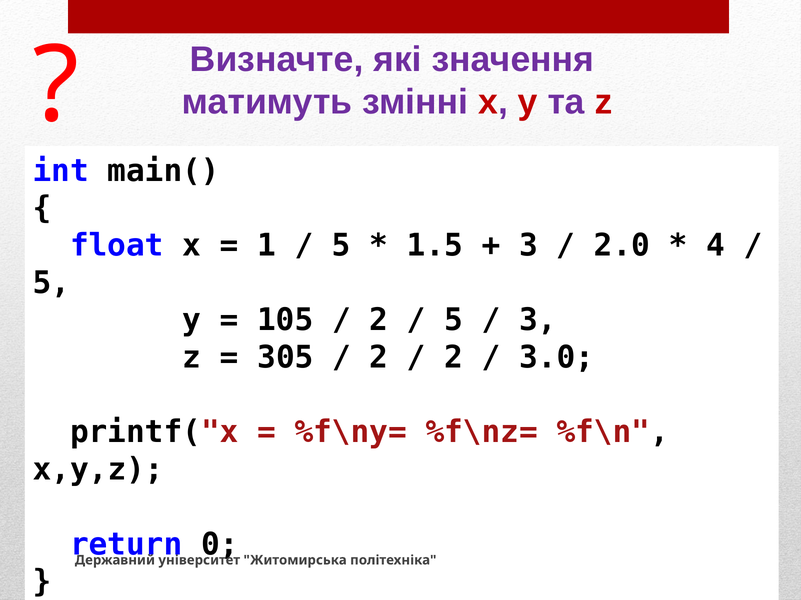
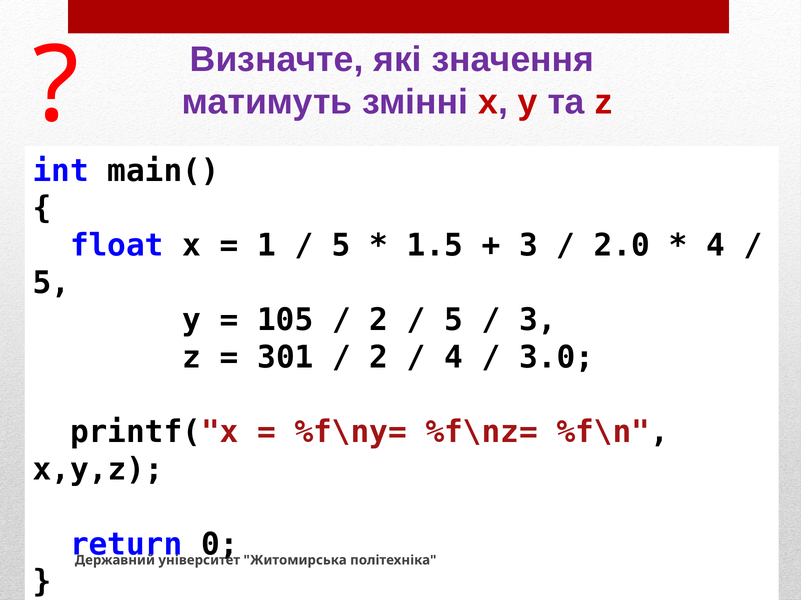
305: 305 -> 301 (285, 358)
2: 2 -> 4 (454, 358)
